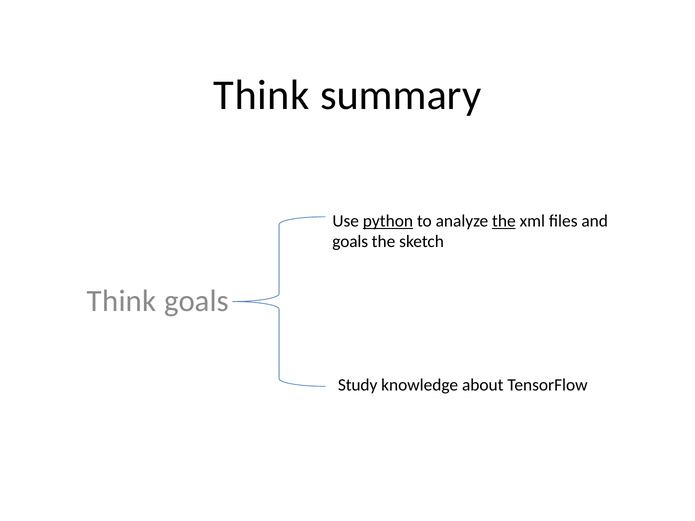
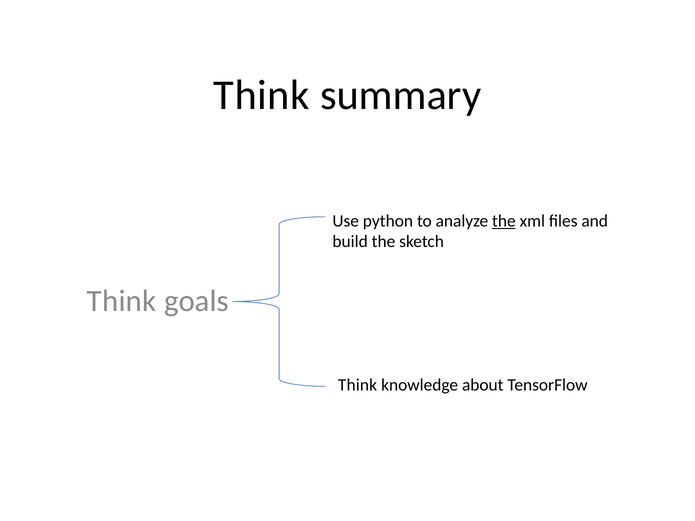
python underline: present -> none (388, 221)
goals: goals -> build (350, 242)
Study: Study -> Think (358, 385)
